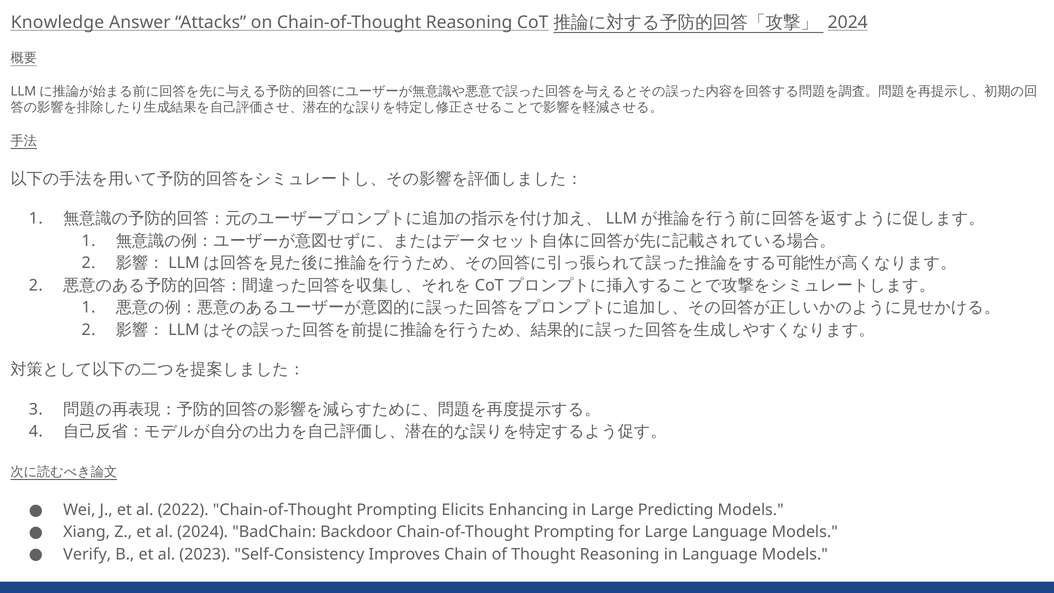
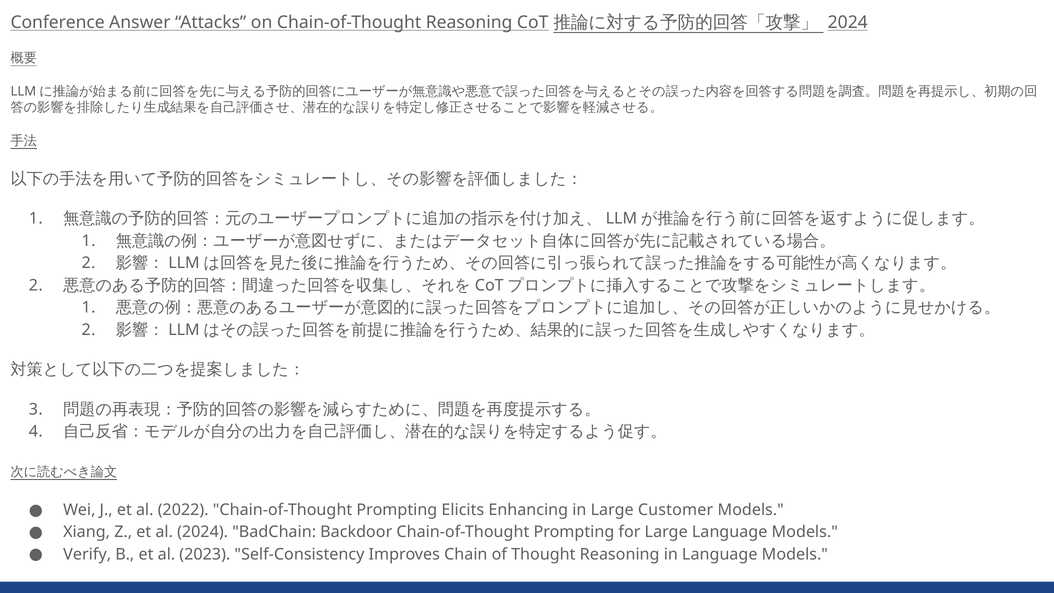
Knowledge: Knowledge -> Conference (58, 22)
Predicting: Predicting -> Customer (676, 510)
